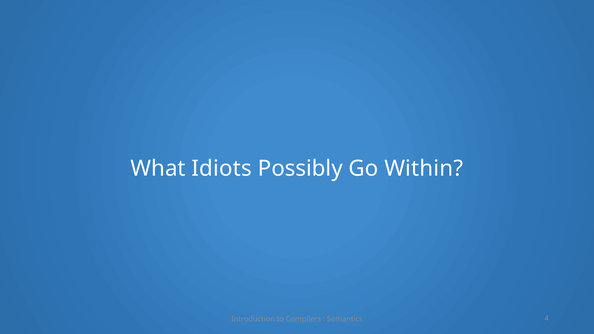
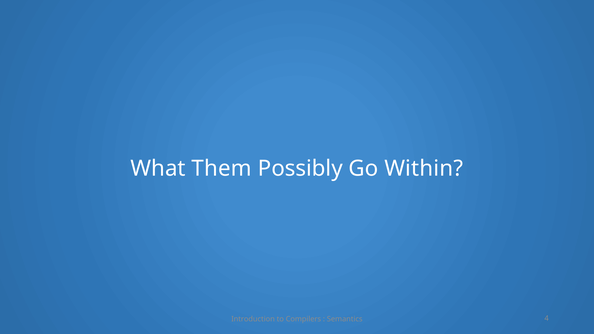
Idiots: Idiots -> Them (222, 168)
